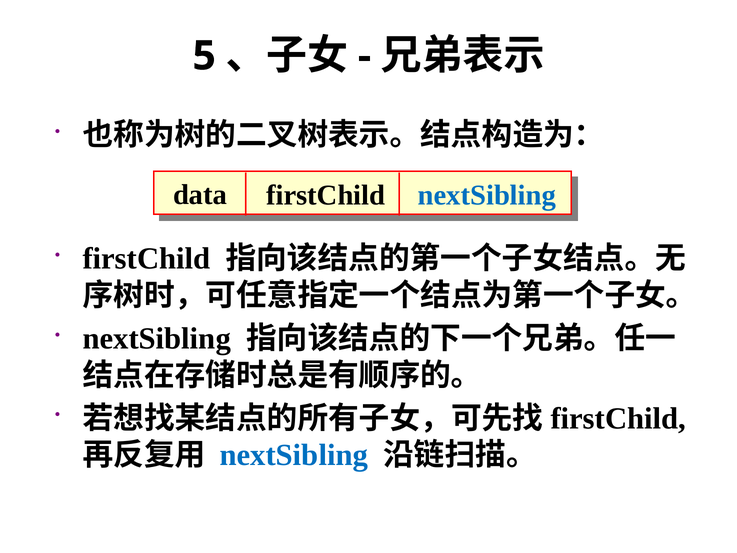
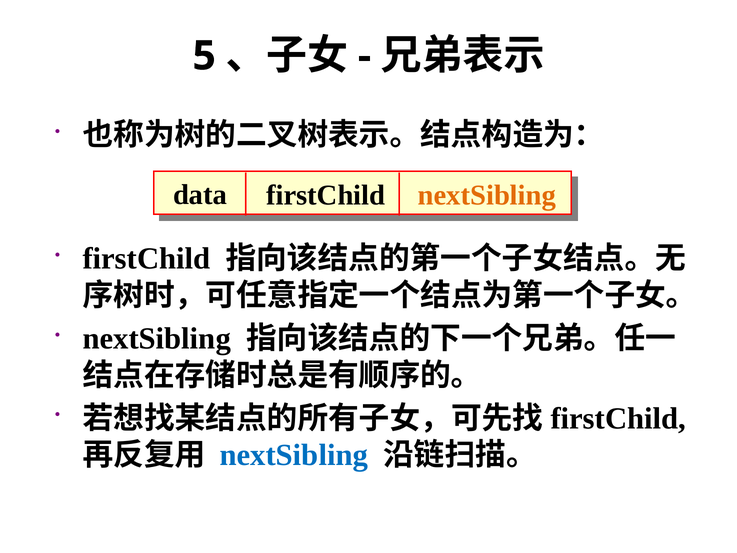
nextSibling colour: blue -> orange (487, 195)
